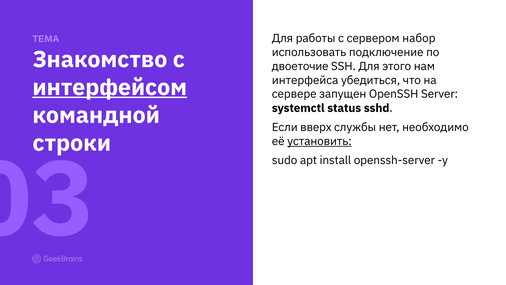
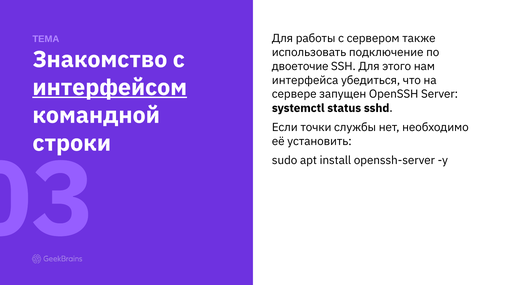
набор: набор -> также (419, 38)
вверх: вверх -> точки (316, 127)
установить underline: present -> none (320, 141)
